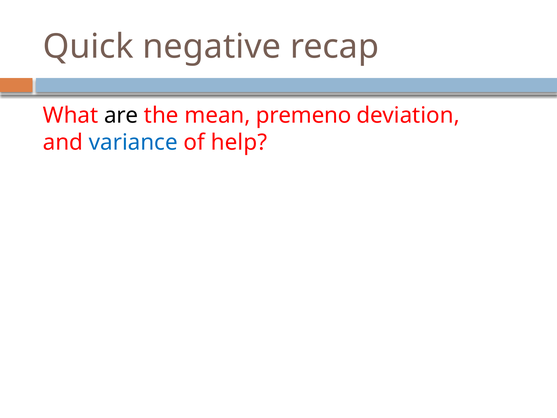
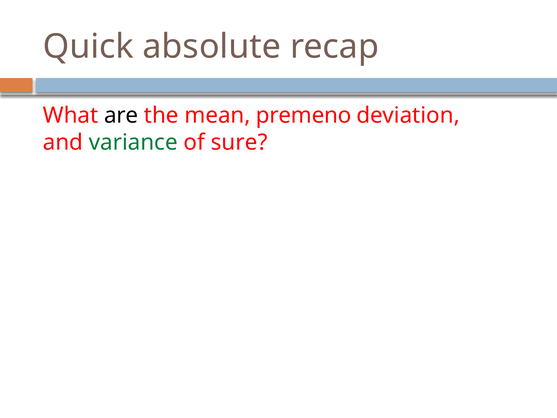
negative: negative -> absolute (212, 46)
variance colour: blue -> green (133, 142)
help: help -> sure (239, 142)
